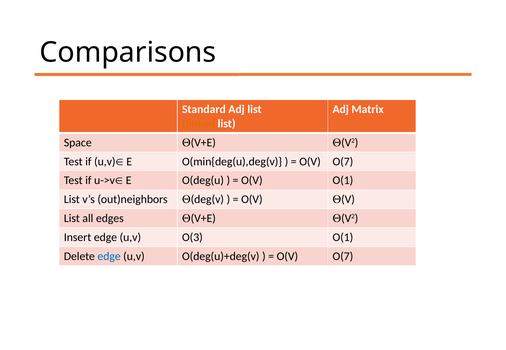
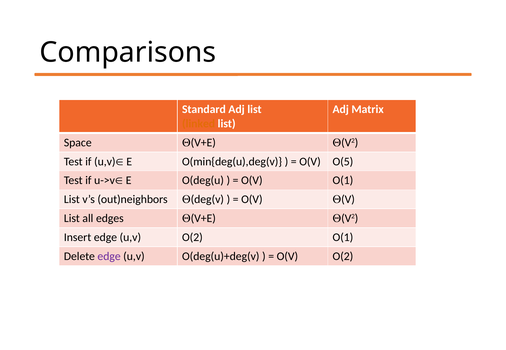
O(7: O(7 -> O(5 (343, 162)
u,v O(3: O(3 -> O(2 (192, 237)
edge colour: blue -> purple (109, 256)
O(7: O(7 -> O(2 (343, 256)
